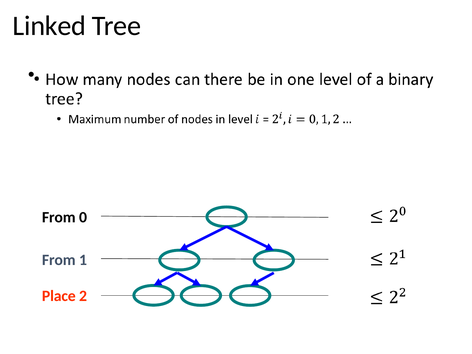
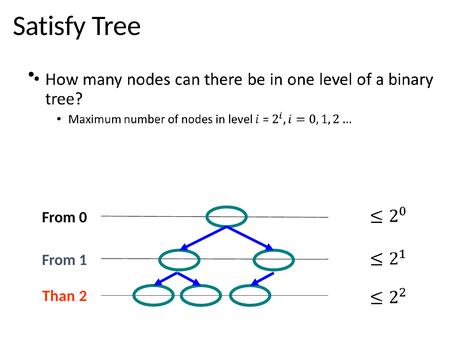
Linked: Linked -> Satisfy (49, 26)
Place: Place -> Than (59, 296)
